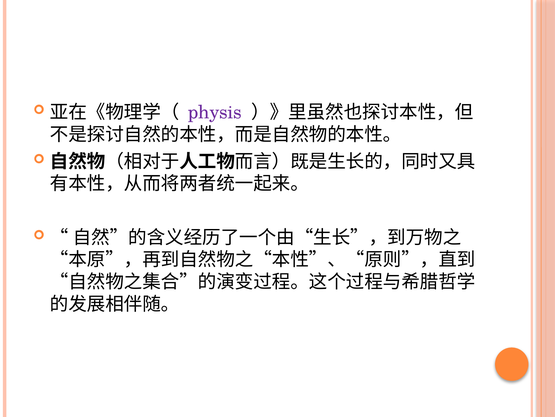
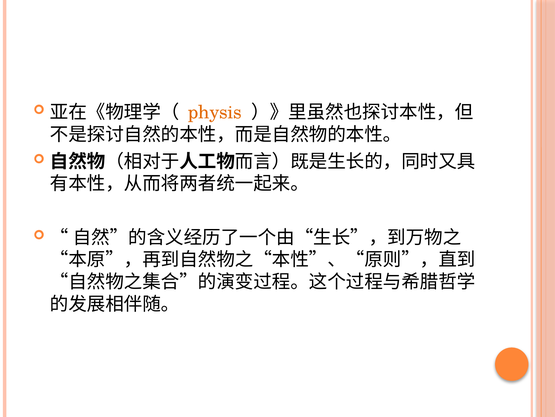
physis colour: purple -> orange (215, 112)
